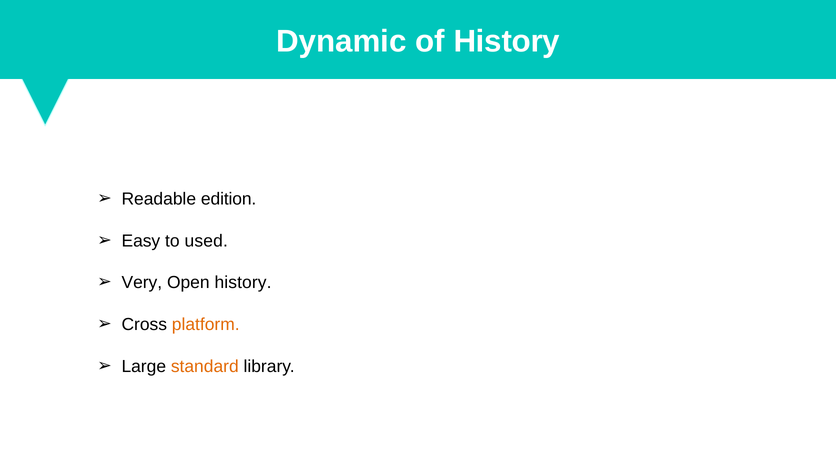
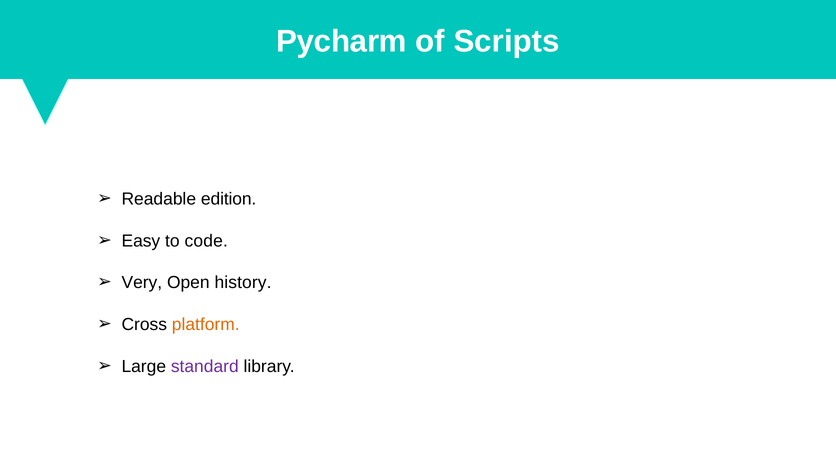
Dynamic: Dynamic -> Pycharm (341, 41)
of History: History -> Scripts (507, 41)
used: used -> code (206, 241)
standard colour: orange -> purple (205, 366)
